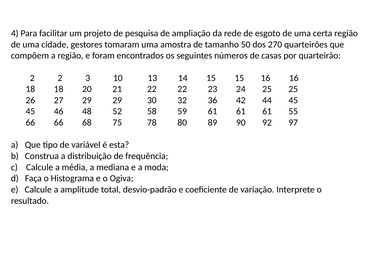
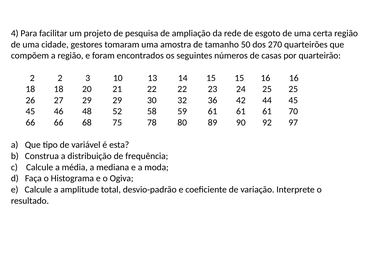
55: 55 -> 70 (293, 111)
